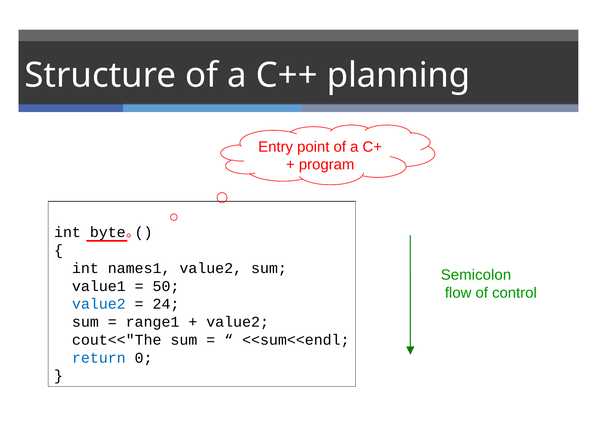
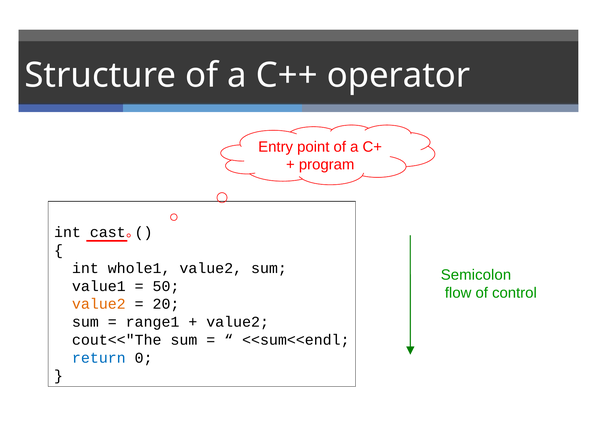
planning: planning -> operator (398, 75)
byte: byte -> cast (108, 232)
names1: names1 -> whole1 (139, 268)
value2 colour: blue -> orange (99, 304)
24: 24 -> 20 (166, 304)
